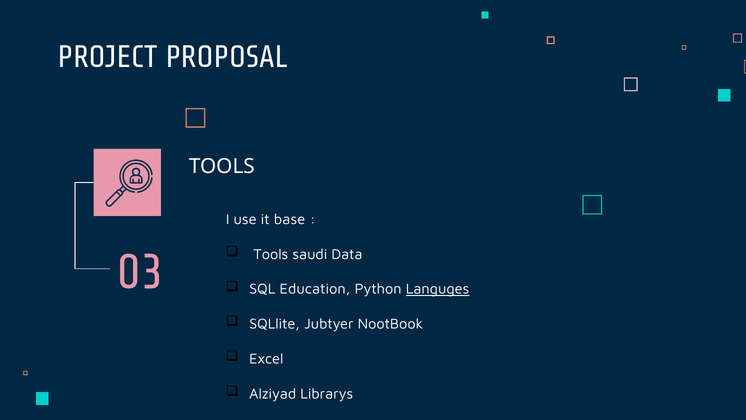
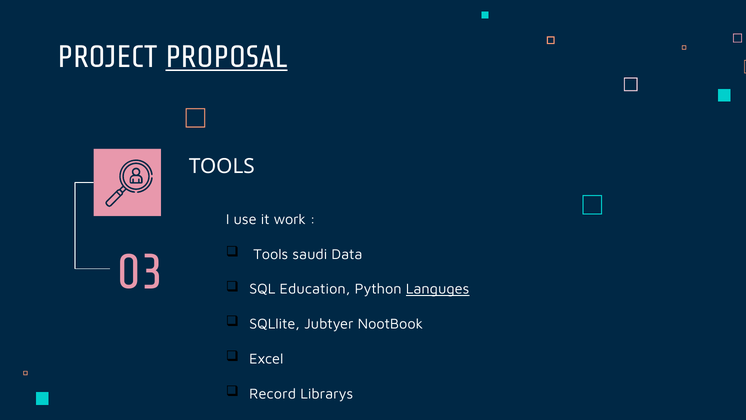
PROPOSAL underline: none -> present (227, 57)
base: base -> work (290, 219)
Alziyad: Alziyad -> Record (273, 393)
